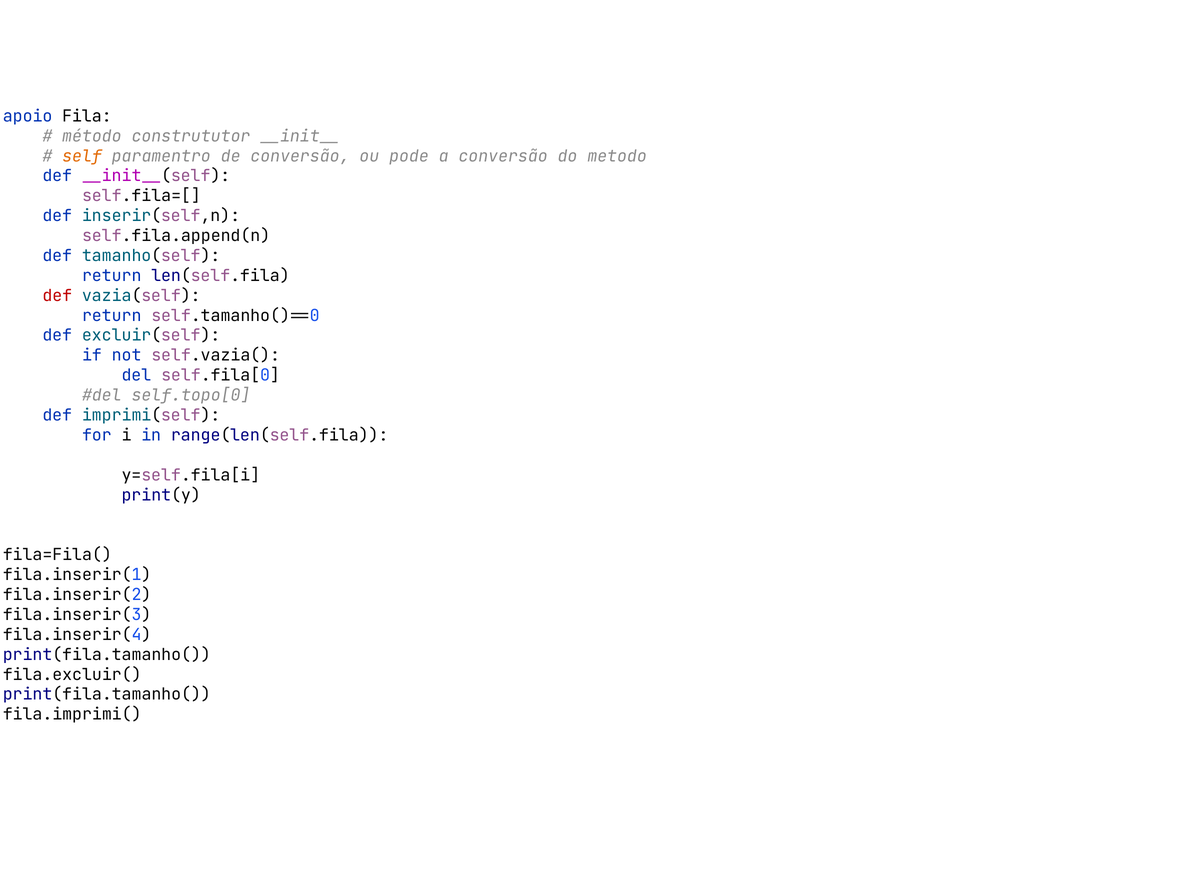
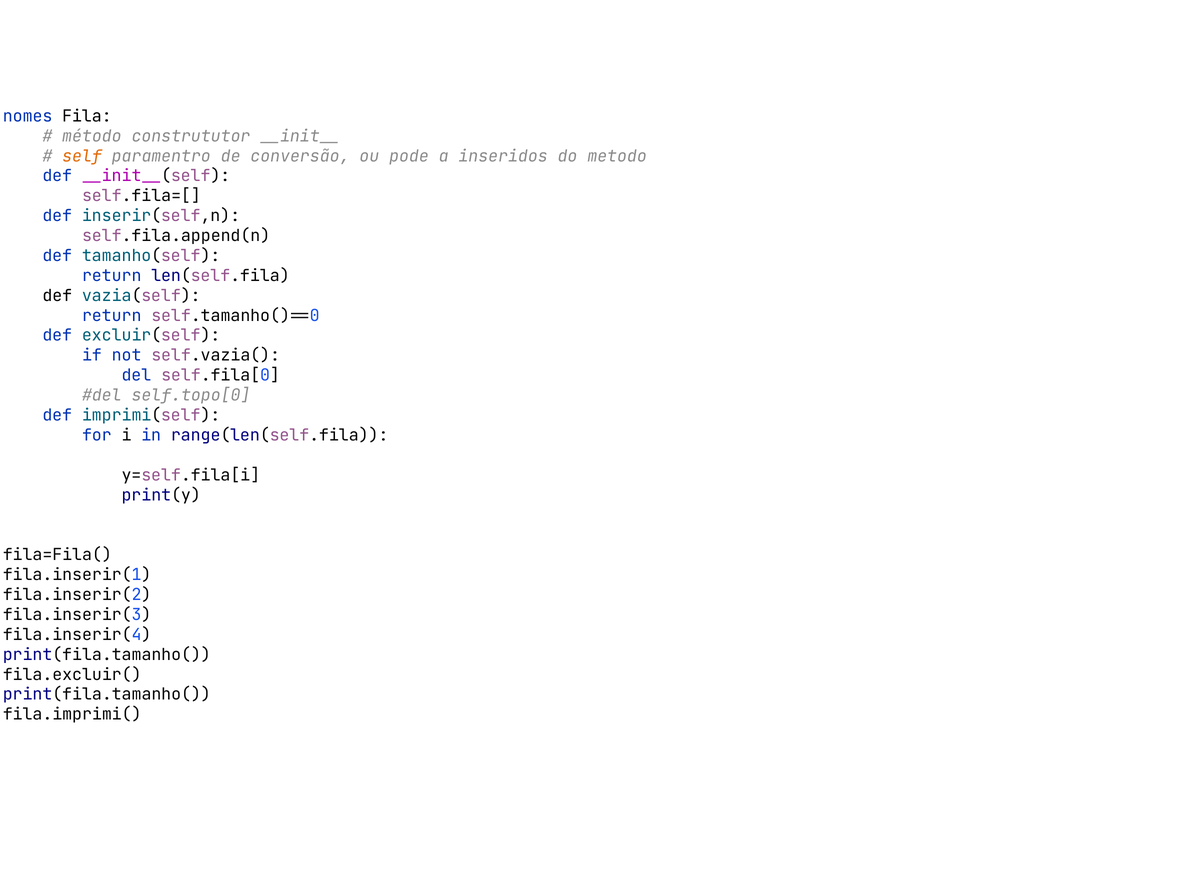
apoio: apoio -> nomes (28, 116)
a conversão: conversão -> inseridos (503, 156)
def colour: red -> black (57, 295)
